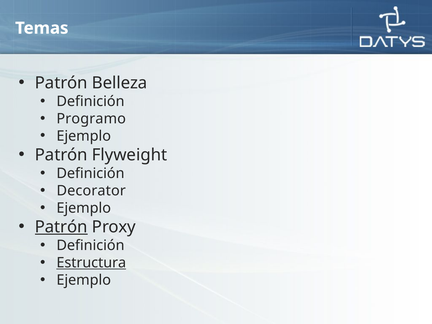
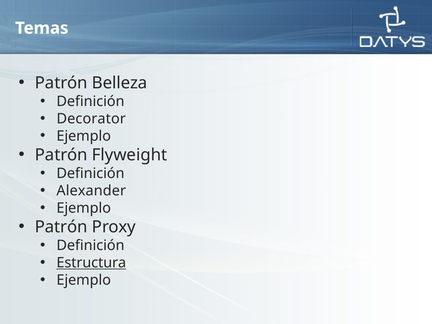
Programo: Programo -> Decorator (91, 119)
Decorator: Decorator -> Alexander (91, 191)
Patrón underline: present -> none (61, 227)
